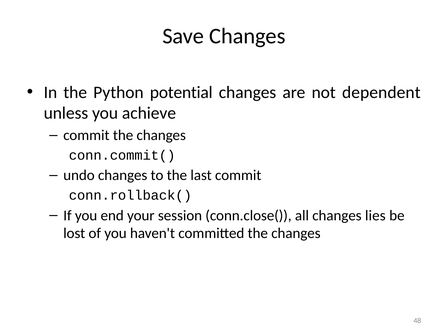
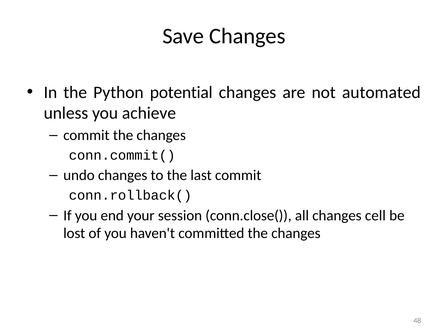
dependent: dependent -> automated (381, 92)
lies: lies -> cell (375, 215)
